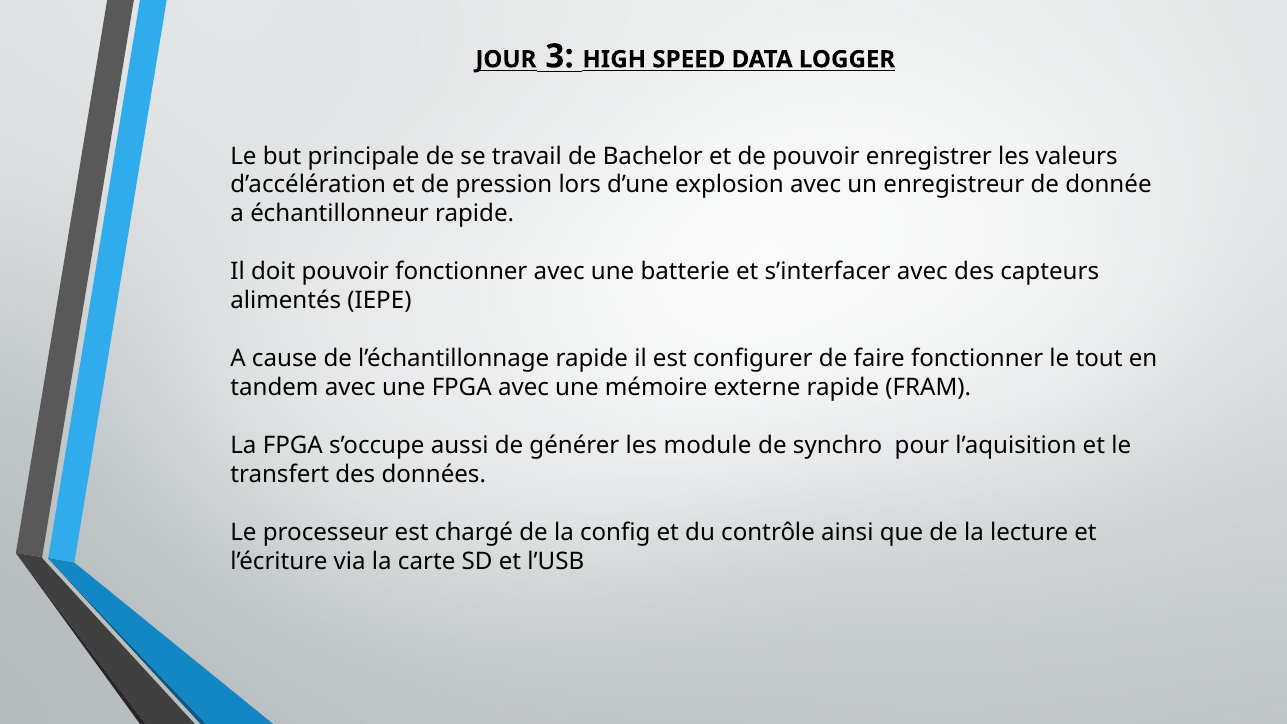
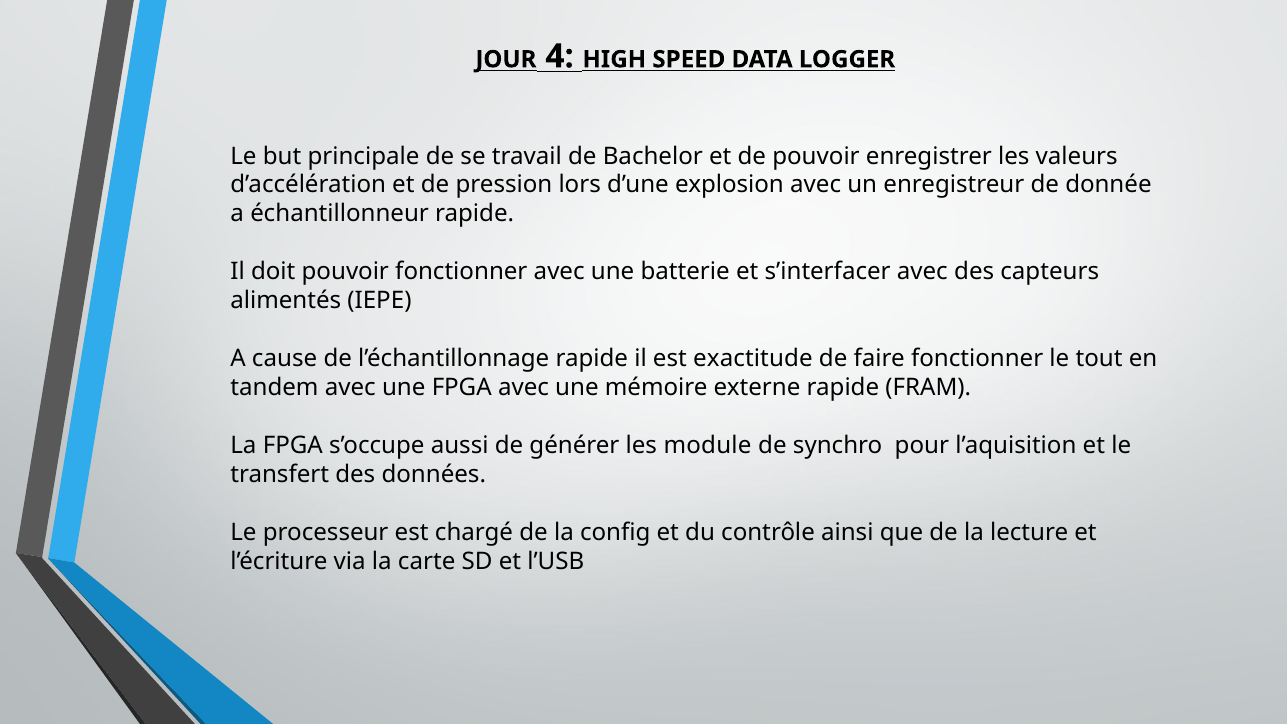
3: 3 -> 4 (560, 56)
configurer: configurer -> exactitude (753, 359)
